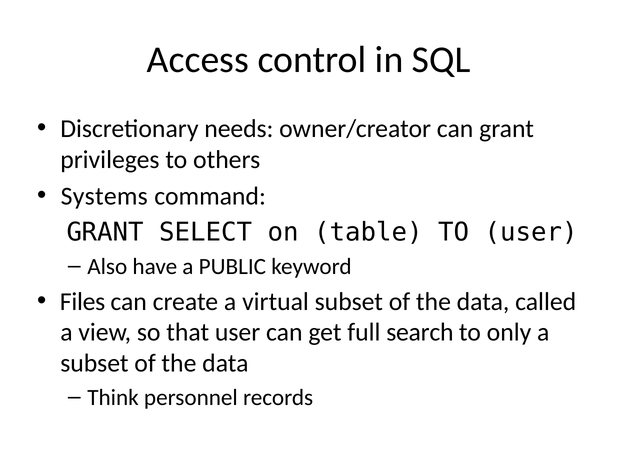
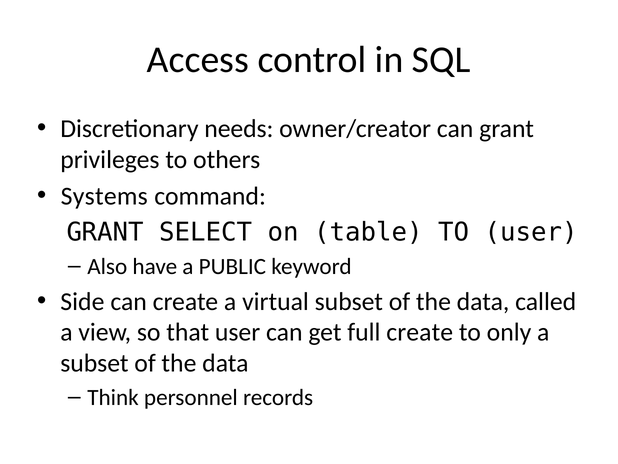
Files: Files -> Side (82, 301)
full search: search -> create (420, 332)
